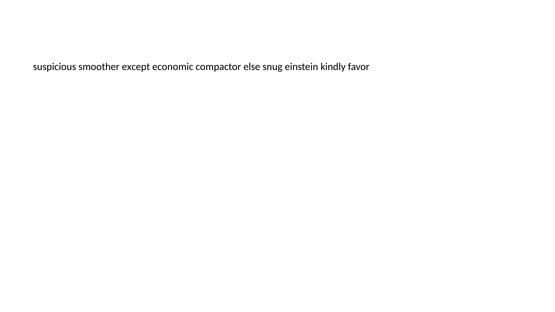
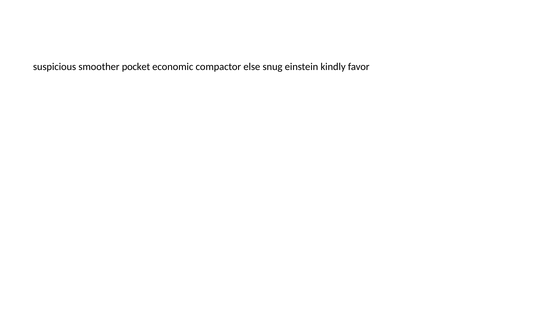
except: except -> pocket (136, 67)
